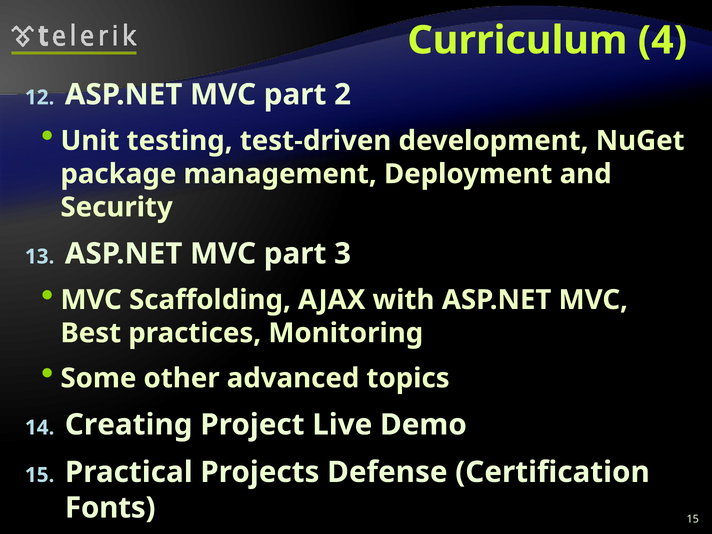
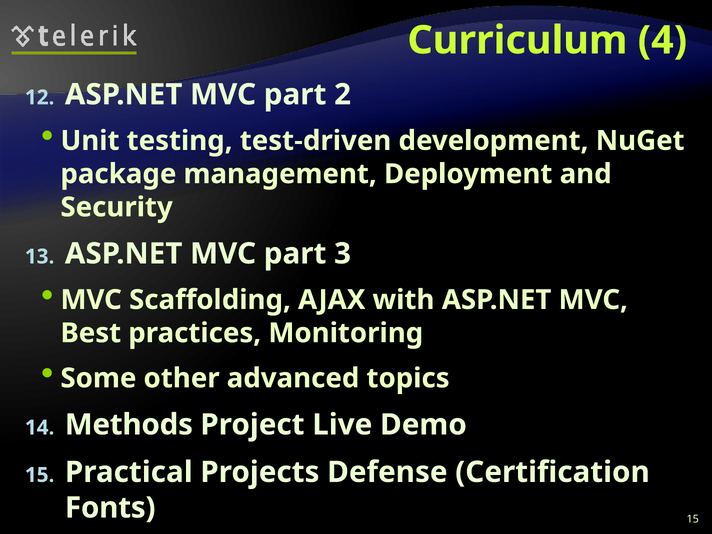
Creating: Creating -> Methods (129, 425)
